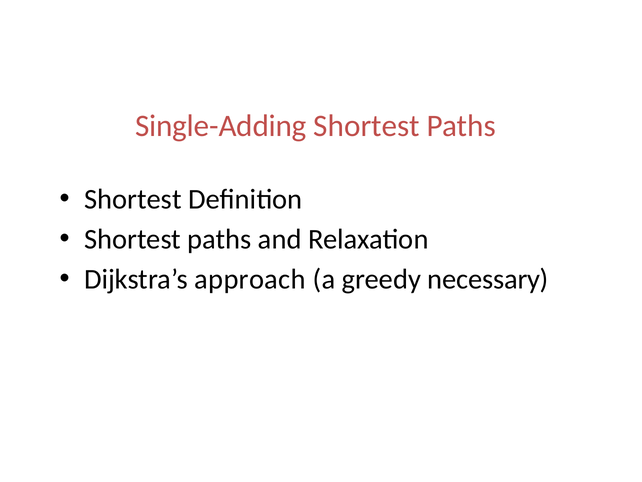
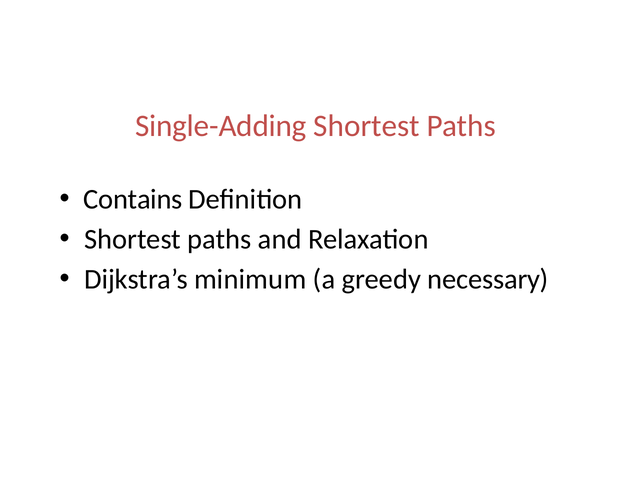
Shortest: Shortest -> Contains (133, 199)
approach: approach -> minimum (250, 279)
